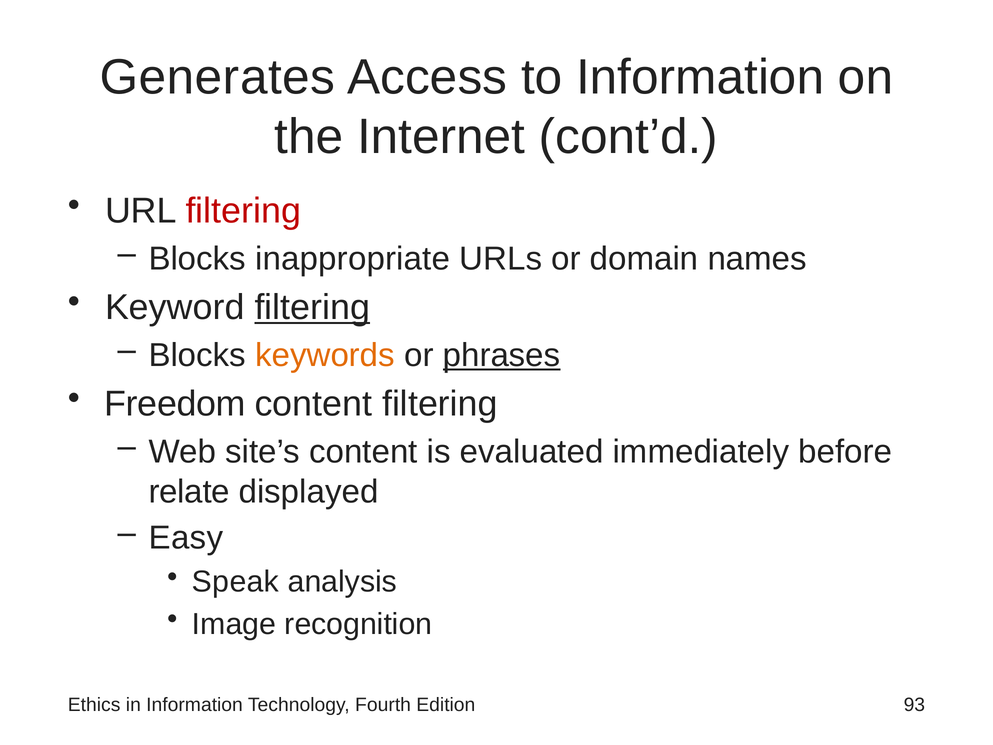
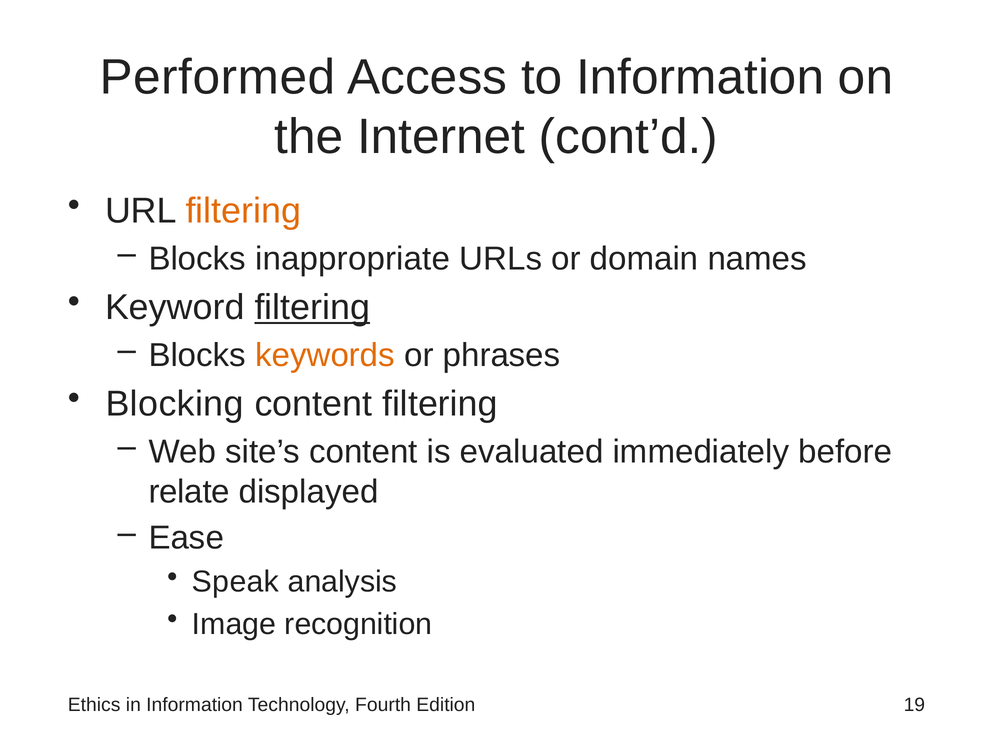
Generates: Generates -> Performed (217, 77)
filtering colour: red -> orange (243, 211)
phrases underline: present -> none (502, 355)
Freedom: Freedom -> Blocking (175, 404)
Easy: Easy -> Ease (186, 538)
93: 93 -> 19 (914, 705)
